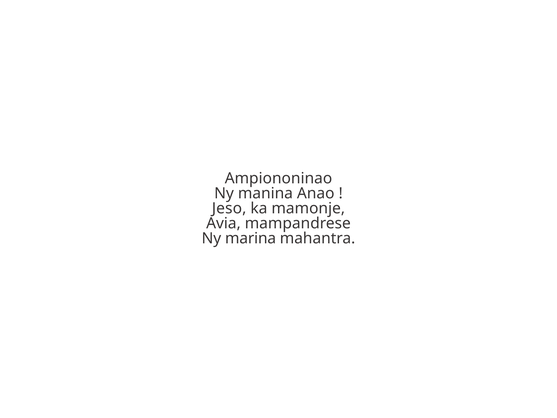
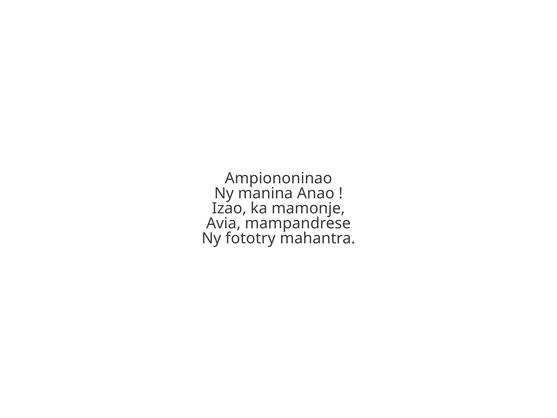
Jeso: Jeso -> Izao (229, 208)
marina: marina -> fototry (250, 238)
